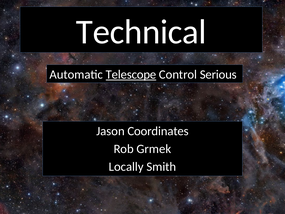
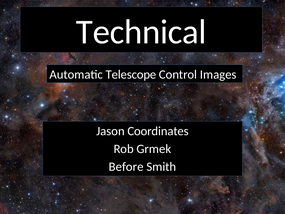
Telescope underline: present -> none (131, 74)
Serious: Serious -> Images (218, 74)
Locally: Locally -> Before (126, 167)
